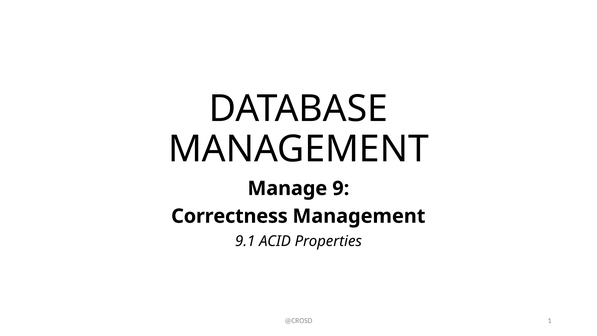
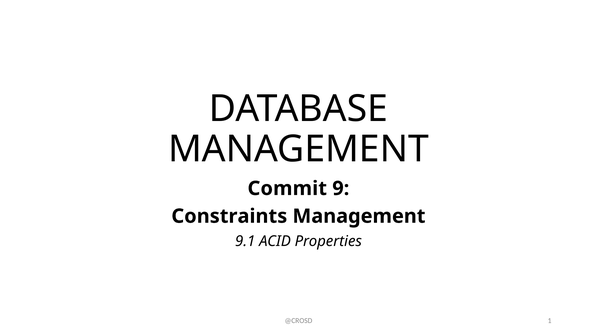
Manage: Manage -> Commit (287, 188)
Correctness: Correctness -> Constraints (229, 216)
